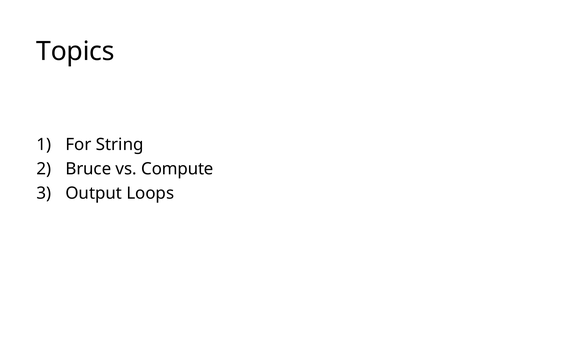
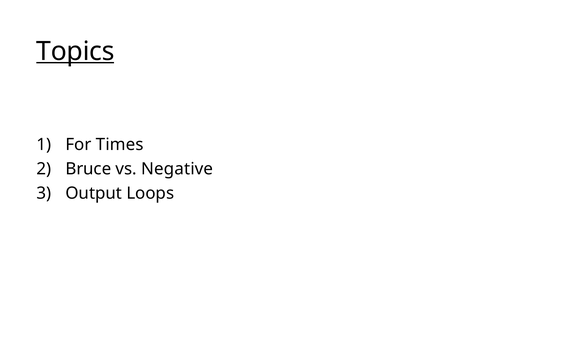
Topics underline: none -> present (75, 51)
String: String -> Times (120, 144)
Compute: Compute -> Negative (177, 169)
